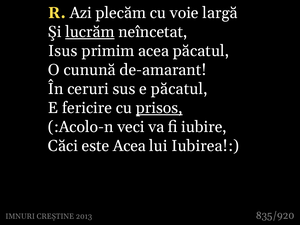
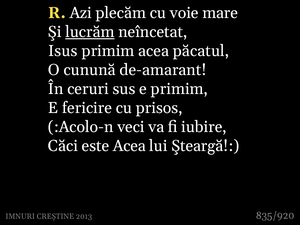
largă: largă -> mare (220, 13)
e păcatul: păcatul -> primim (179, 89)
prisos underline: present -> none (159, 108)
Iubirea: Iubirea -> Şteargă (205, 146)
